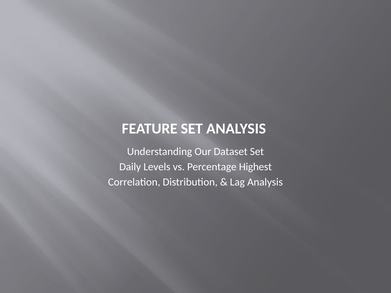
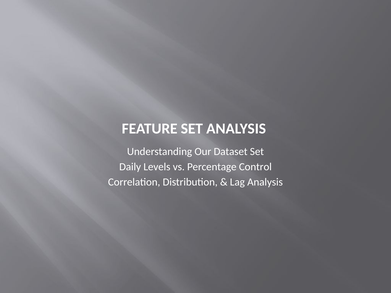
Highest: Highest -> Control (255, 167)
